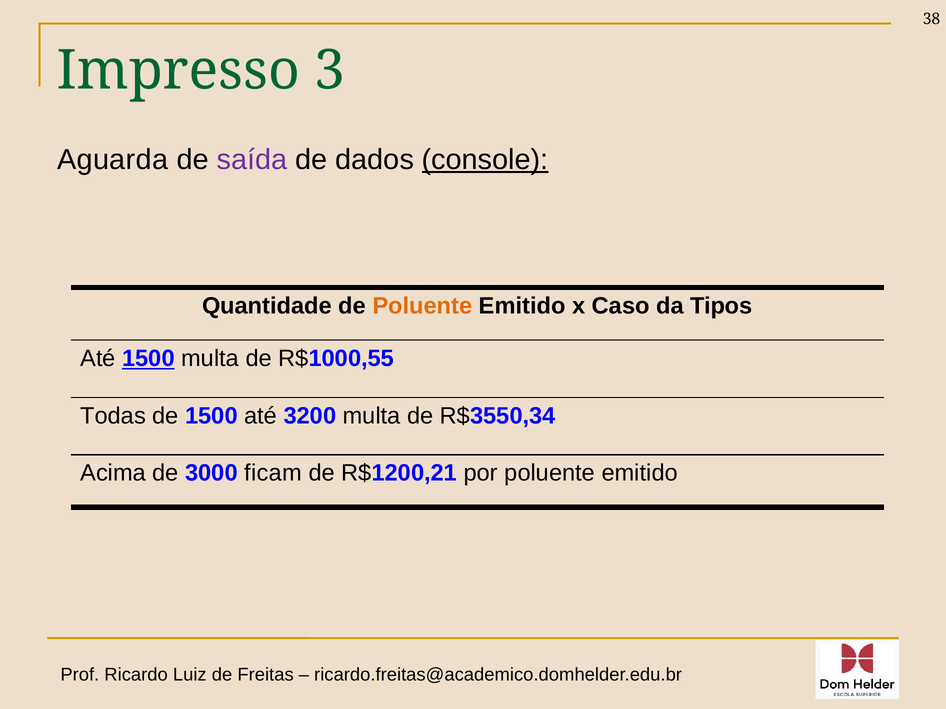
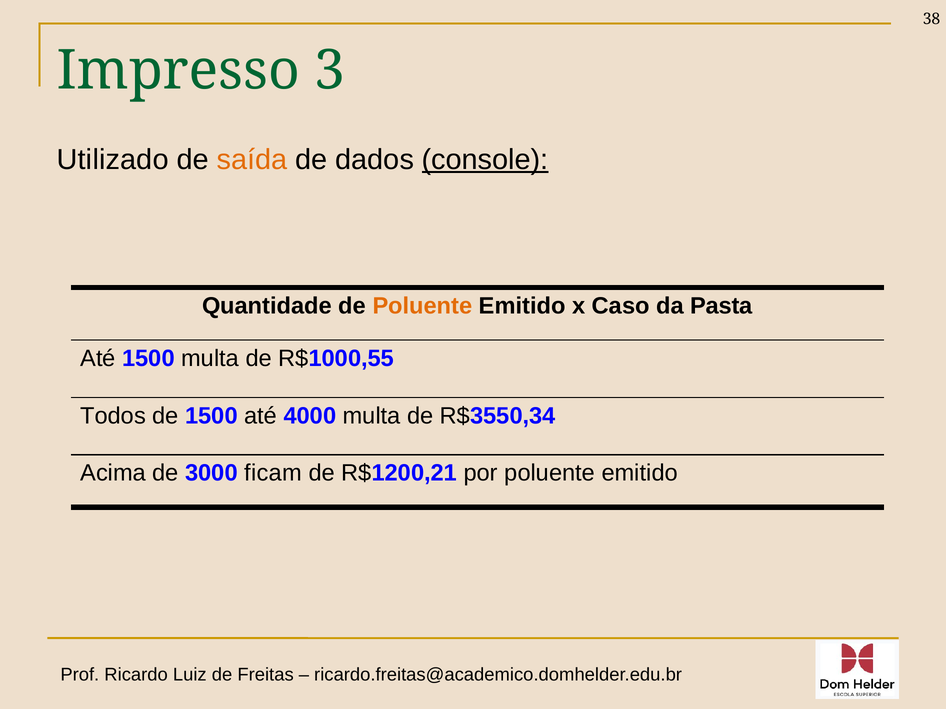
Aguarda: Aguarda -> Utilizado (113, 160)
saída colour: purple -> orange (252, 160)
Tipos: Tipos -> Pasta (721, 306)
1500 underline: present -> none (148, 359)
Todas: Todas -> Todos (113, 416)
3200: 3200 -> 4000 (310, 416)
